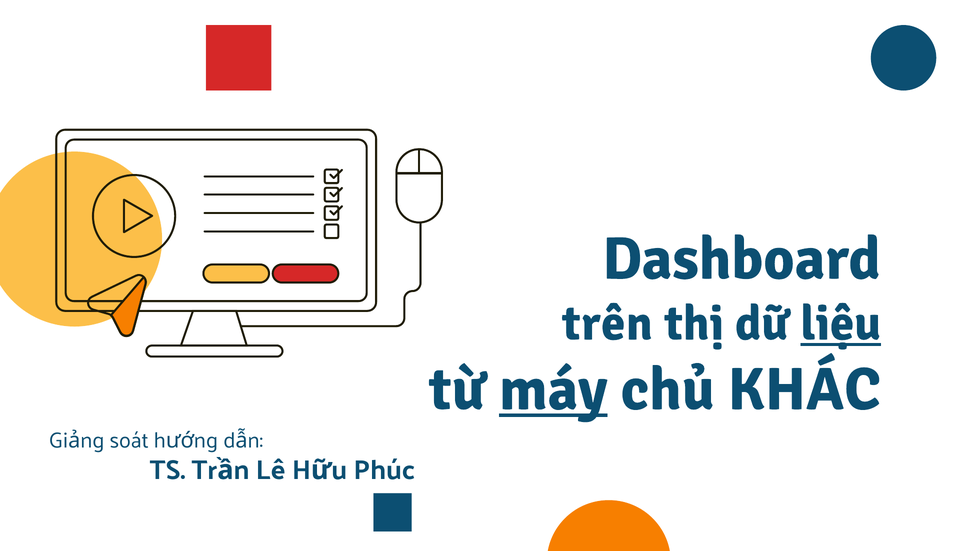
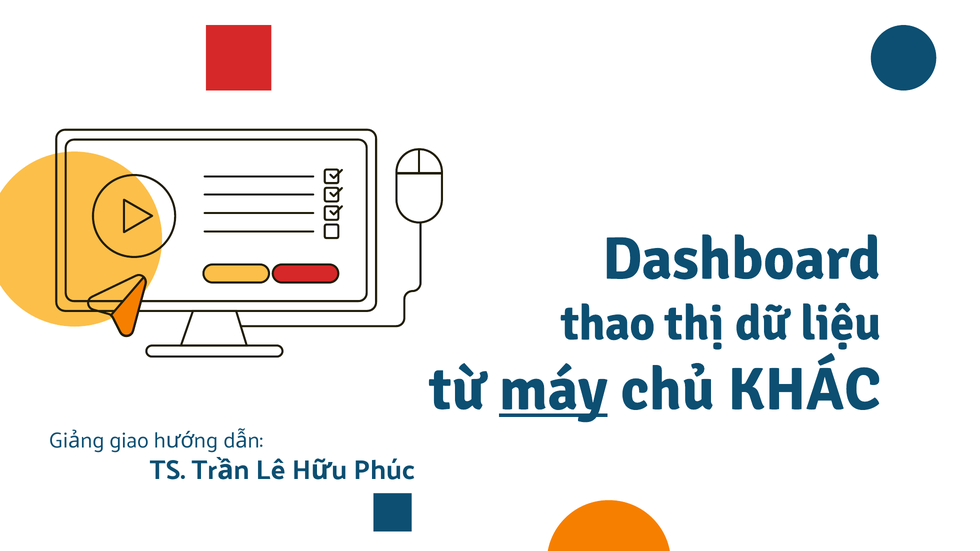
trên: trên -> thao (608, 323)
liệu underline: present -> none (841, 323)
soát: soát -> giao (129, 441)
